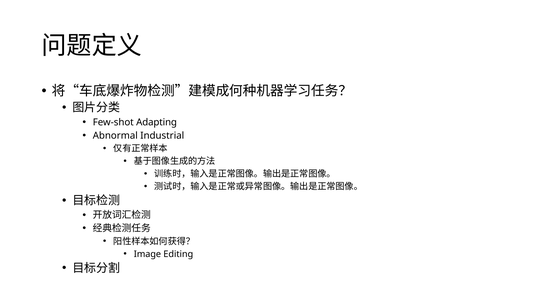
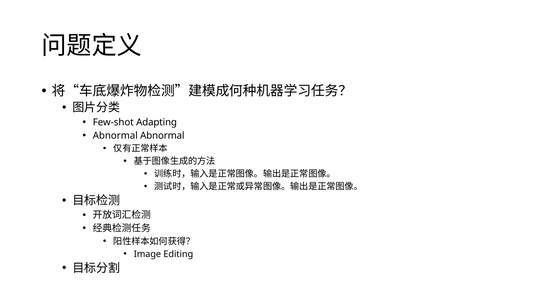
Abnormal Industrial: Industrial -> Abnormal (162, 136)
